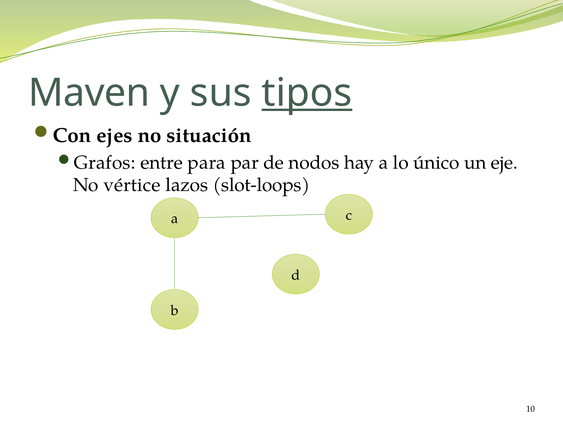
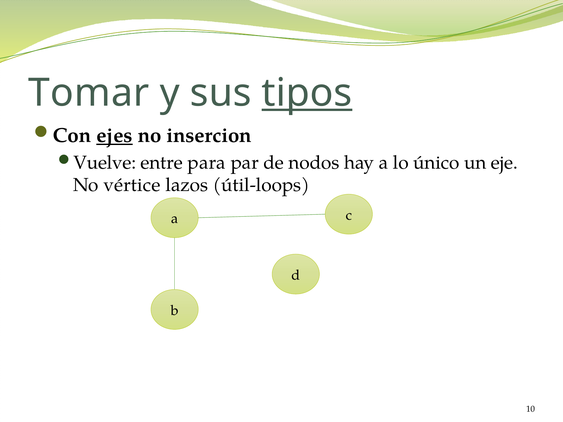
Maven: Maven -> Tomar (89, 93)
ejes underline: none -> present (115, 136)
situación: situación -> insercion (209, 136)
Grafos: Grafos -> Vuelve (105, 163)
slot-loops: slot-loops -> útil-loops (261, 185)
